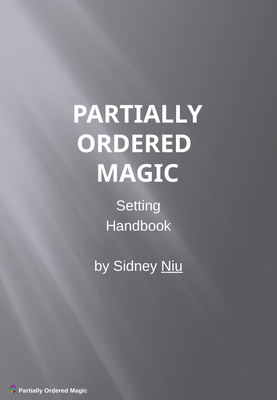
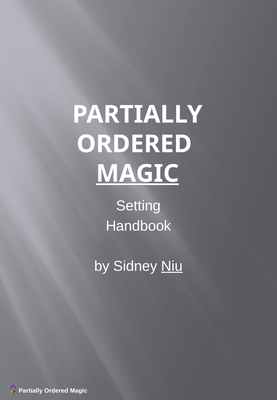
MAGIC underline: none -> present (137, 174)
